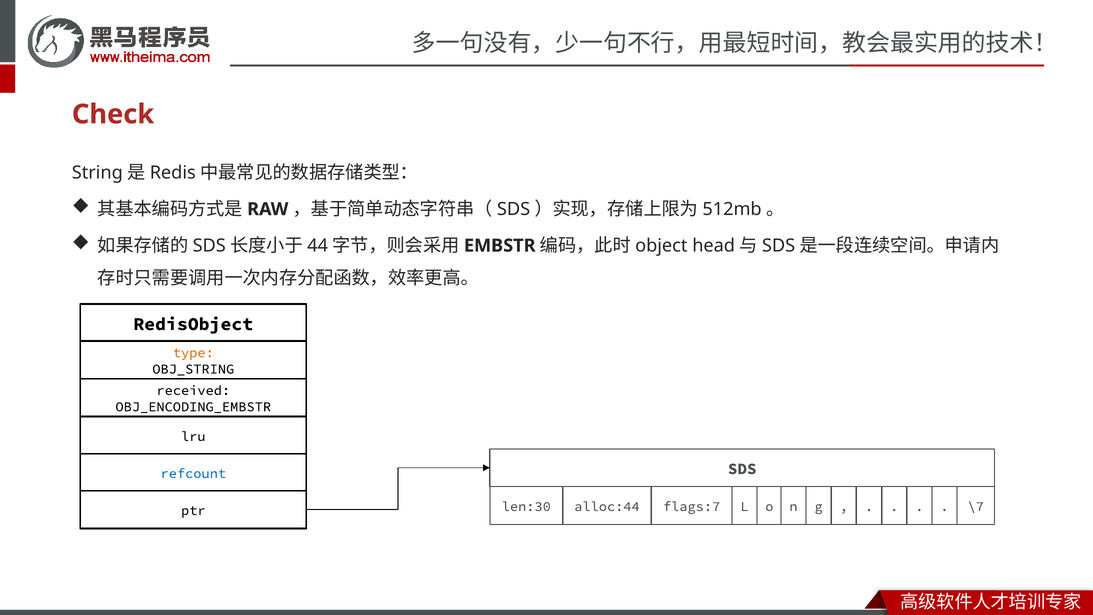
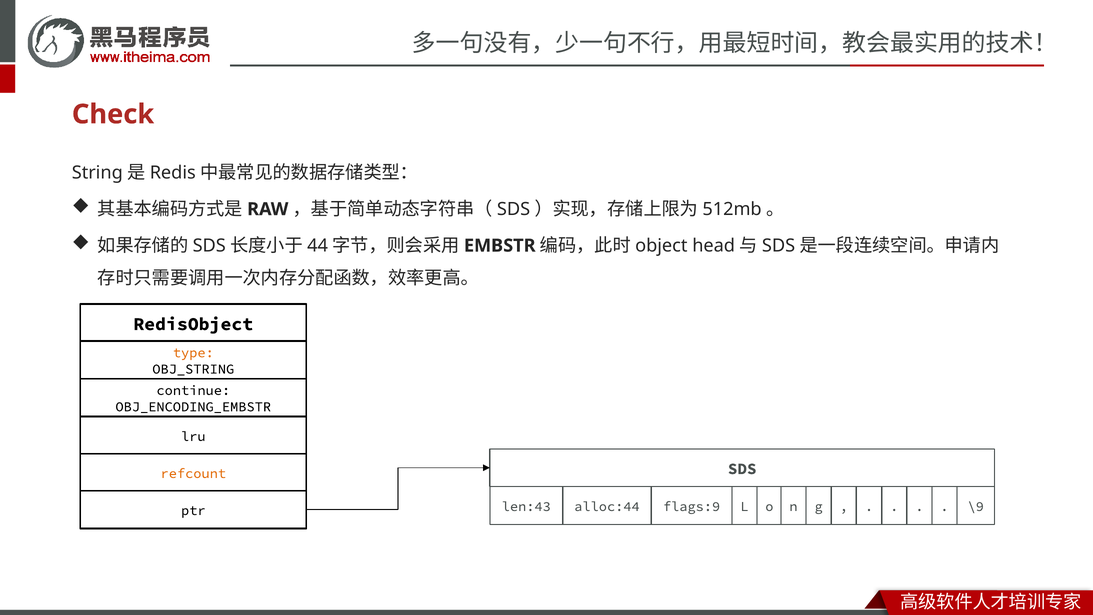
received: received -> continue (193, 390)
refcount colour: blue -> orange (193, 473)
len:30: len:30 -> len:43 (526, 506)
flags:7: flags:7 -> flags:9 (692, 506)
\7: \7 -> \9 (976, 506)
